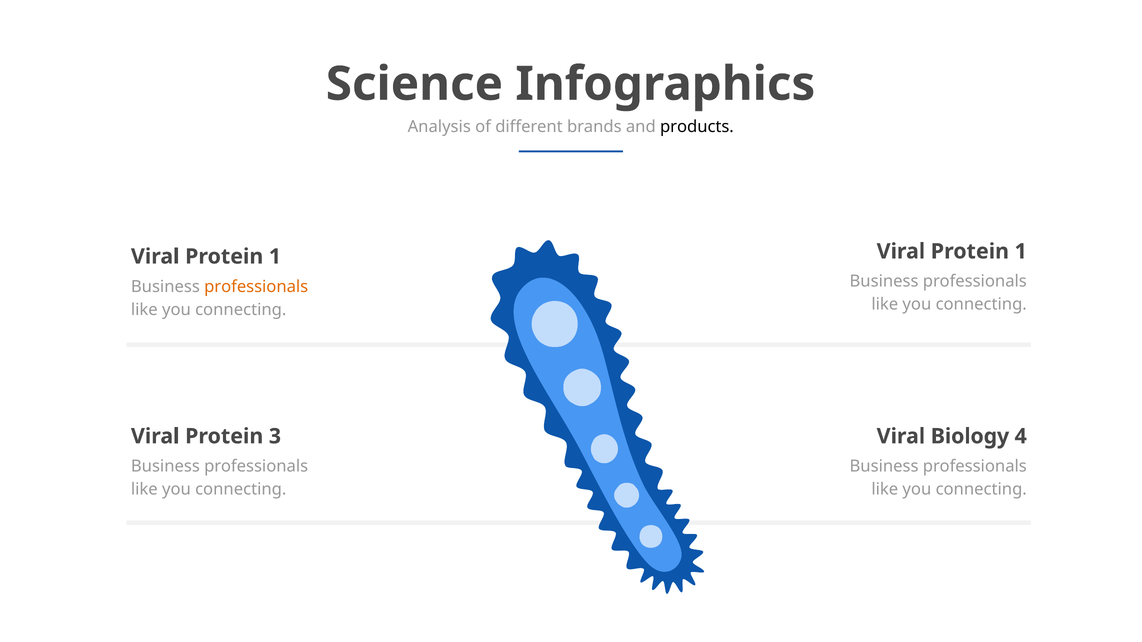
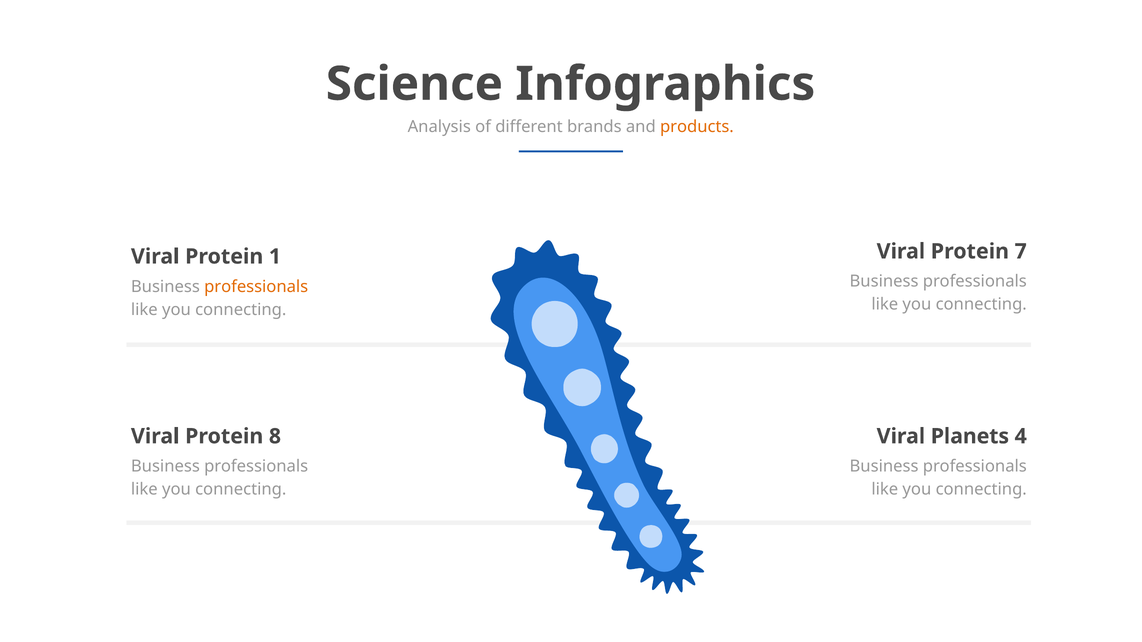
products colour: black -> orange (697, 127)
1: 1 -> 7 (1021, 252)
3: 3 -> 8 (275, 437)
Biology: Biology -> Planets (970, 437)
